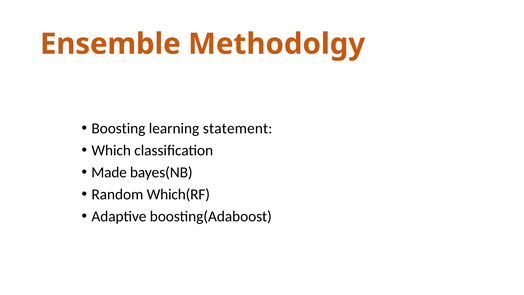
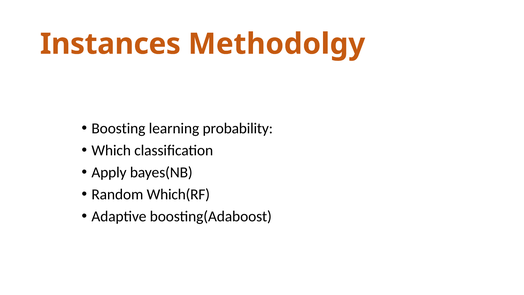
Ensemble: Ensemble -> Instances (110, 44)
statement: statement -> probability (238, 128)
Made: Made -> Apply (109, 172)
